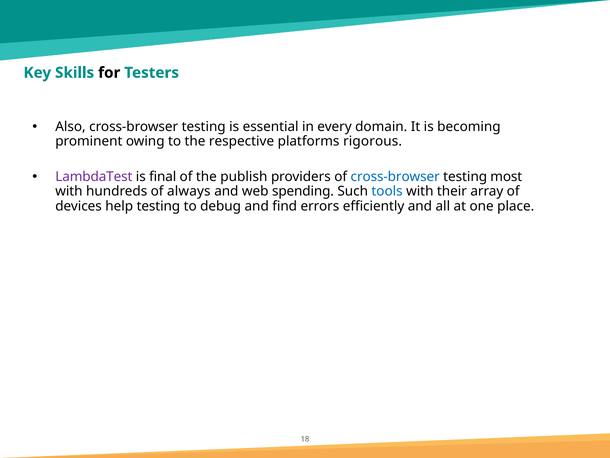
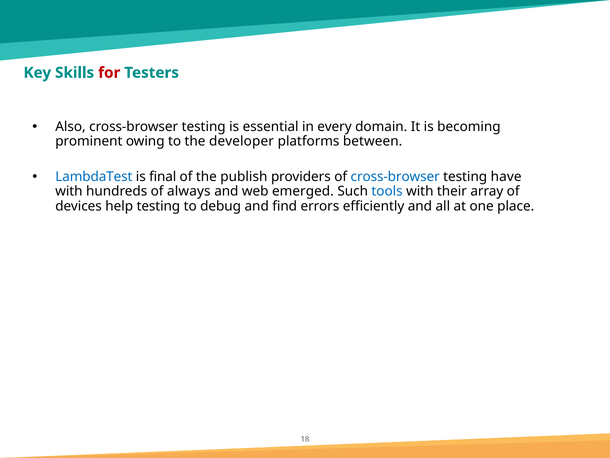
for colour: black -> red (109, 73)
respective: respective -> developer (241, 141)
rigorous: rigorous -> between (373, 141)
LambdaTest colour: purple -> blue (94, 177)
most: most -> have (506, 177)
spending: spending -> emerged (303, 191)
